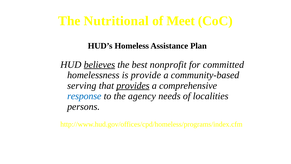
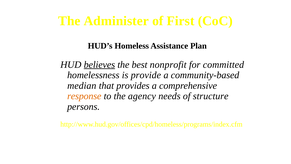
Nutritional: Nutritional -> Administer (116, 21)
Meet: Meet -> First (181, 21)
serving: serving -> median (82, 85)
provides underline: present -> none (133, 85)
response colour: blue -> orange (84, 96)
localities: localities -> structure (211, 96)
